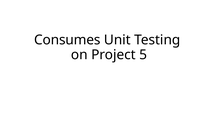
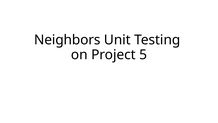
Consumes: Consumes -> Neighbors (67, 40)
